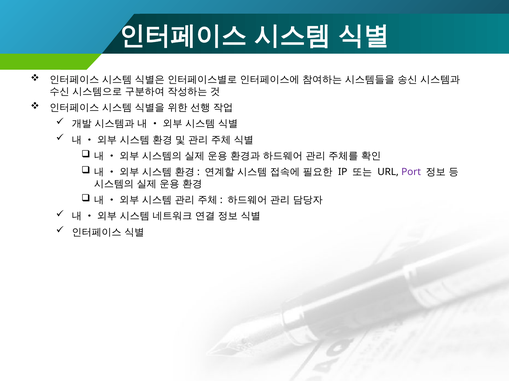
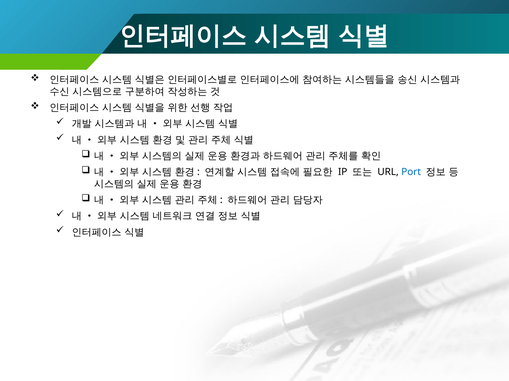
Port colour: purple -> blue (411, 172)
